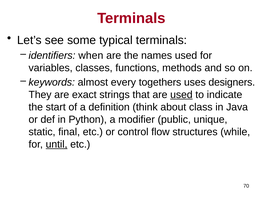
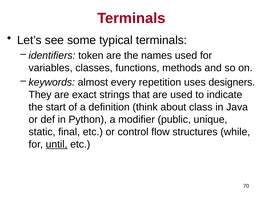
when: when -> token (91, 55)
togethers: togethers -> repetition (160, 82)
used underline: present -> none (181, 95)
